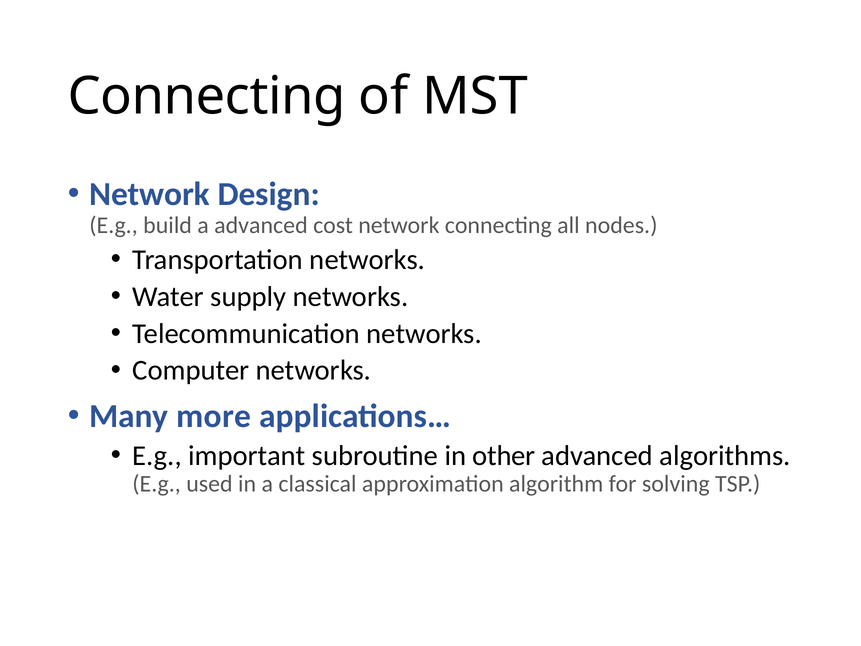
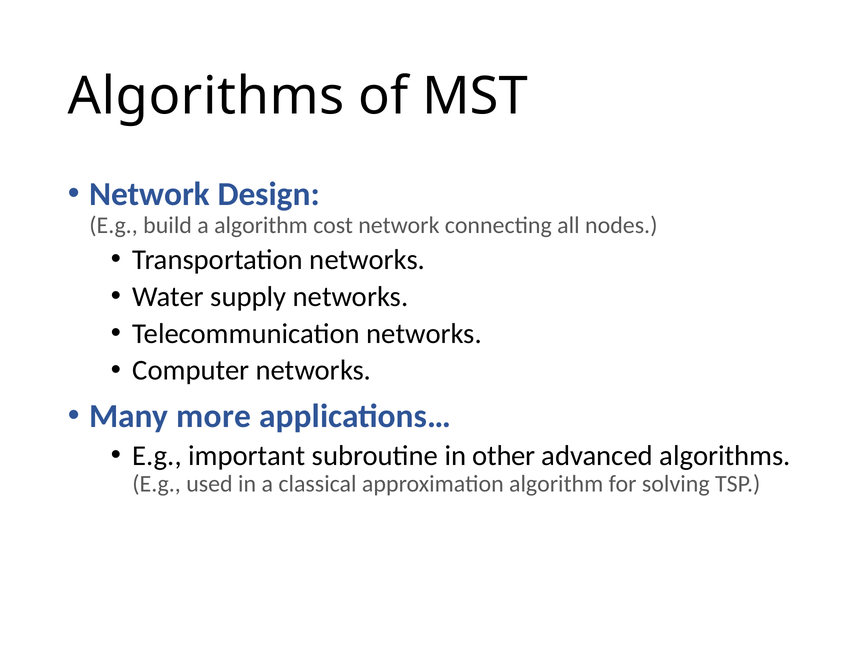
Connecting: Connecting -> Algorithms (206, 96)
a advanced: advanced -> algorithm (261, 225)
